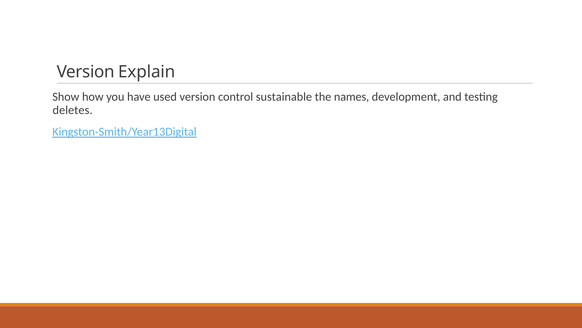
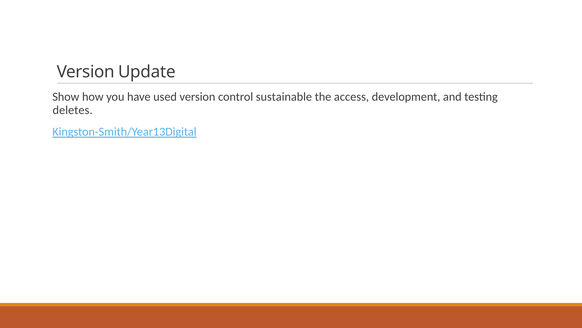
Explain: Explain -> Update (147, 72)
names: names -> access (352, 97)
